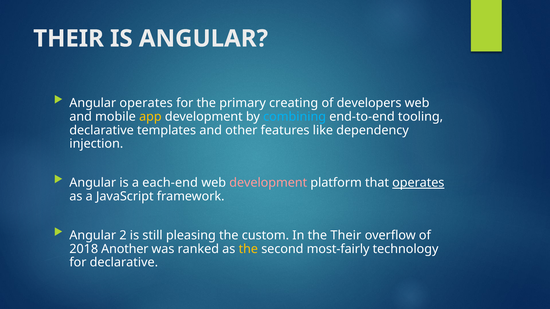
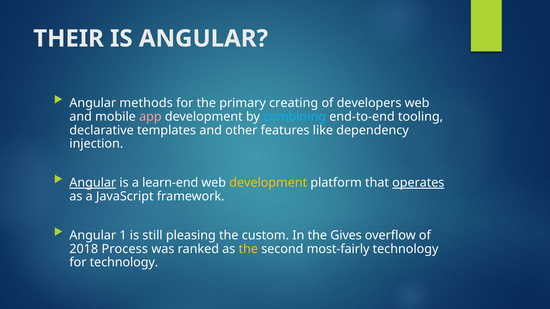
Angular operates: operates -> methods (146, 103)
app colour: yellow -> pink (150, 117)
Angular underline: none -> present (93, 183)
each-end: each-end -> learn-end (170, 183)
development colour: pink -> yellow (268, 183)
2: 2 -> 1 (123, 236)
the Their: Their -> Gives (346, 236)
Another: Another -> Process (125, 249)
for declarative: declarative -> technology (124, 263)
